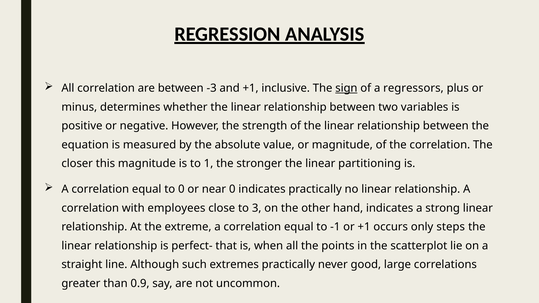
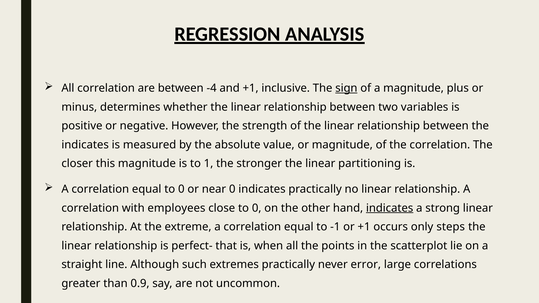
-3: -3 -> -4 (212, 88)
a regressors: regressors -> magnitude (414, 88)
equation: equation -> indicates (85, 145)
close to 3: 3 -> 0 (257, 208)
indicates underline: none -> present (390, 208)
good: good -> error (366, 265)
